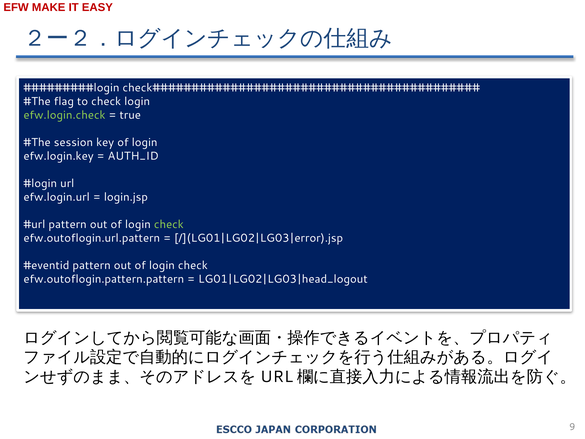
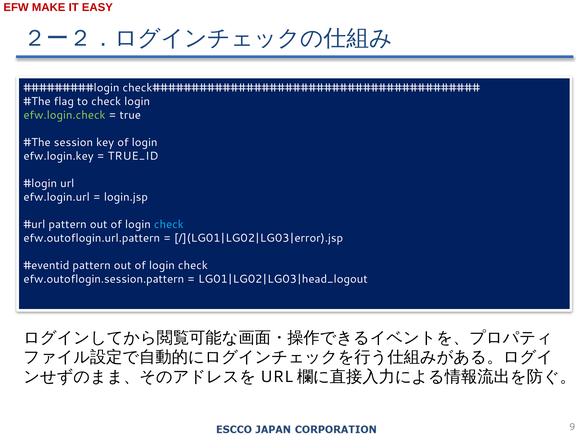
AUTH_ID: AUTH_ID -> TRUE_ID (133, 156)
check colour: light green -> light blue (169, 224)
efw.outoflogin.pattern.pattern: efw.outoflogin.pattern.pattern -> efw.outoflogin.session.pattern (104, 279)
